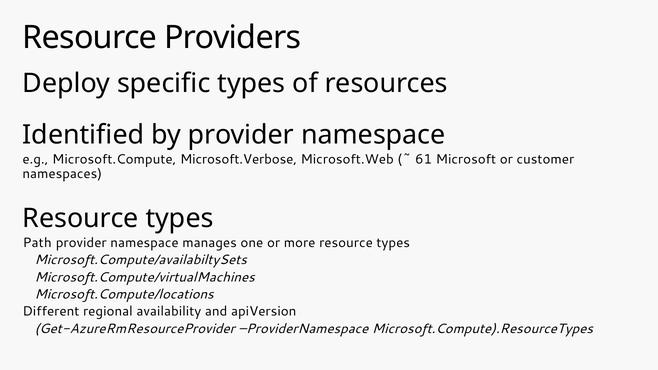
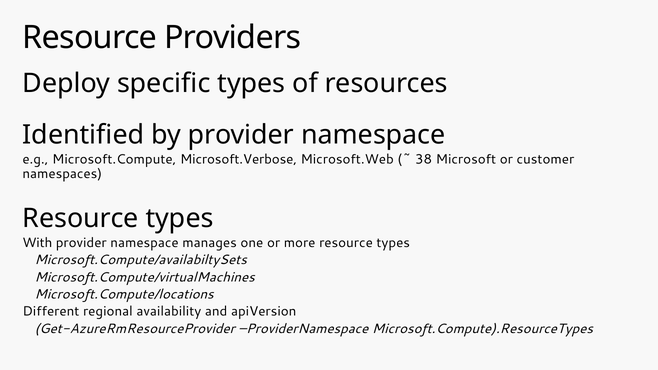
61: 61 -> 38 (424, 160)
Path: Path -> With (37, 243)
